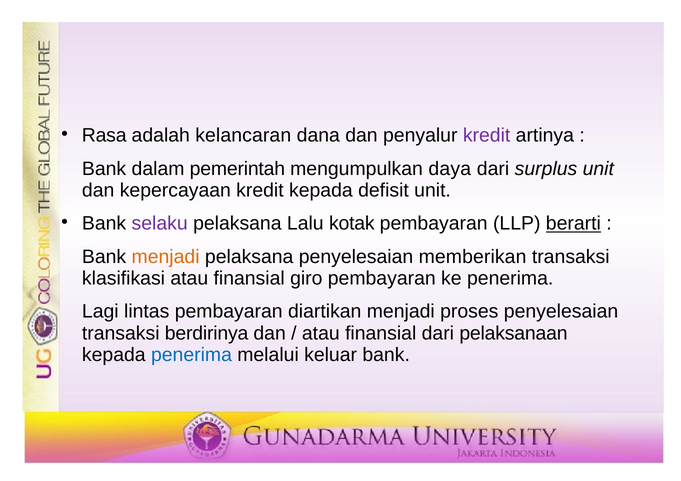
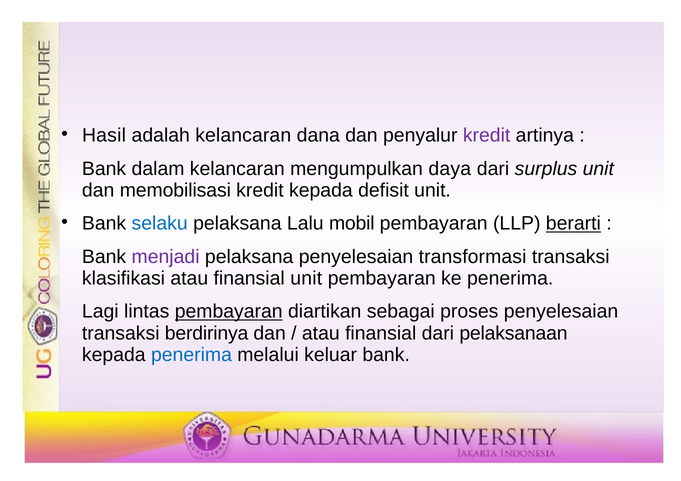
Rasa: Rasa -> Hasil (104, 136)
dalam pemerintah: pemerintah -> kelancaran (237, 169)
kepercayaan: kepercayaan -> memobilisasi (175, 191)
selaku colour: purple -> blue (160, 224)
kotak: kotak -> mobil (352, 224)
menjadi colour: orange -> purple (166, 257)
memberikan: memberikan -> transformasi (473, 257)
finansial giro: giro -> unit (306, 279)
pembayaran underline: none -> present (229, 312)
diartikan menjadi: menjadi -> sebagai (401, 312)
